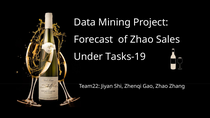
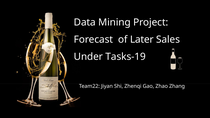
of Zhao: Zhao -> Later (142, 40)
